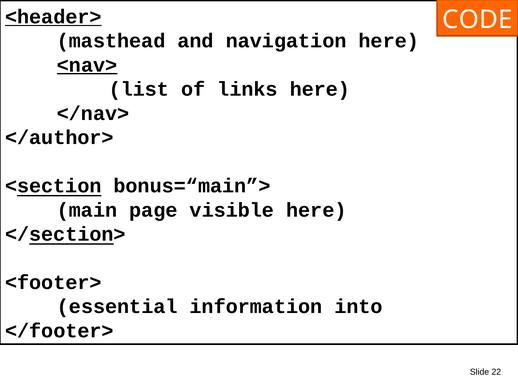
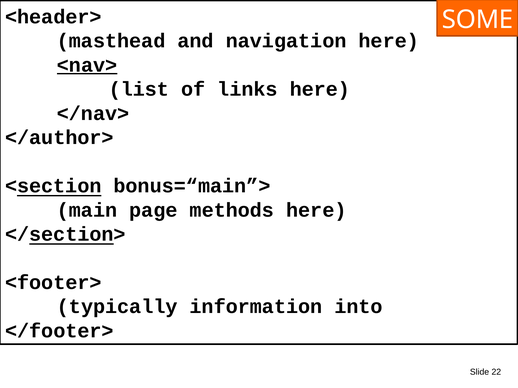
<header> underline: present -> none (53, 17)
CODE: CODE -> SOME (478, 20)
visible: visible -> methods (232, 210)
essential: essential -> typically (117, 307)
